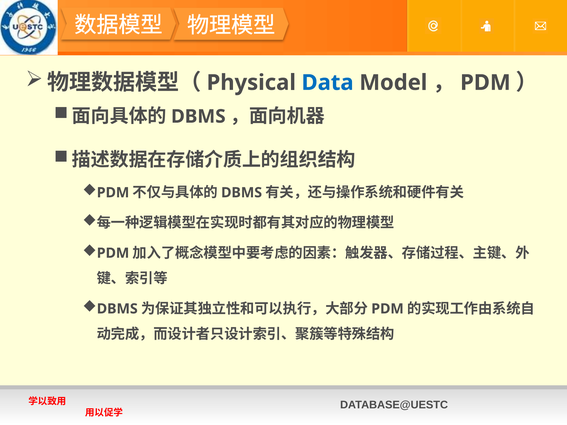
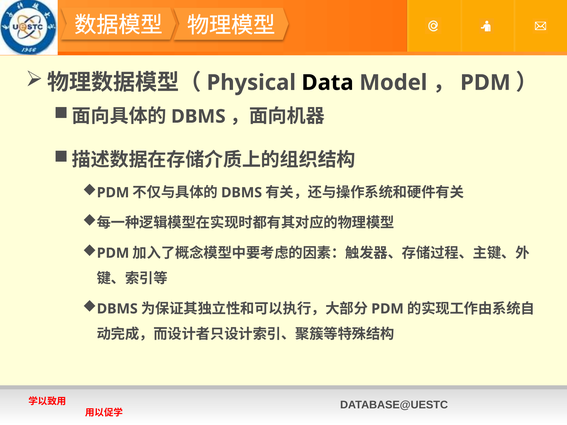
Data colour: blue -> black (328, 83)
